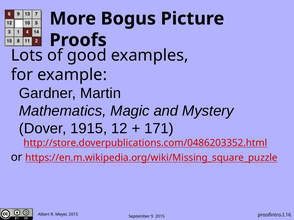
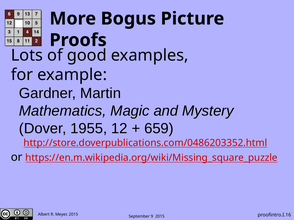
1915: 1915 -> 1955 (89, 129)
171: 171 -> 659 (159, 129)
